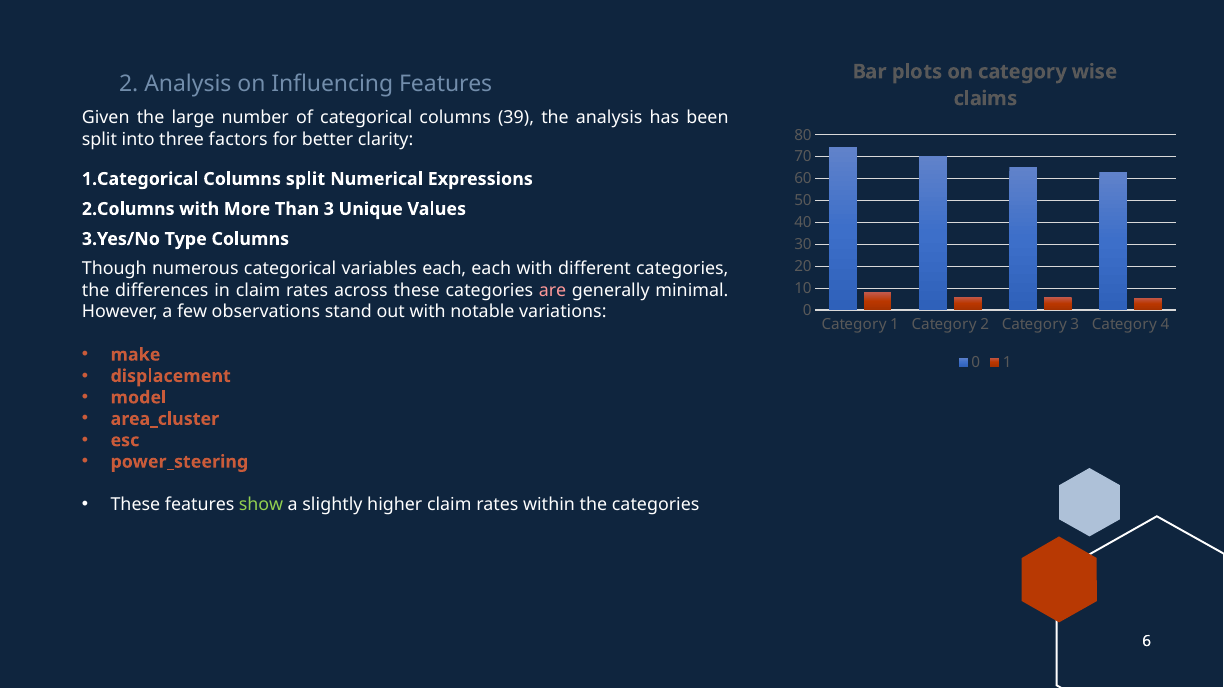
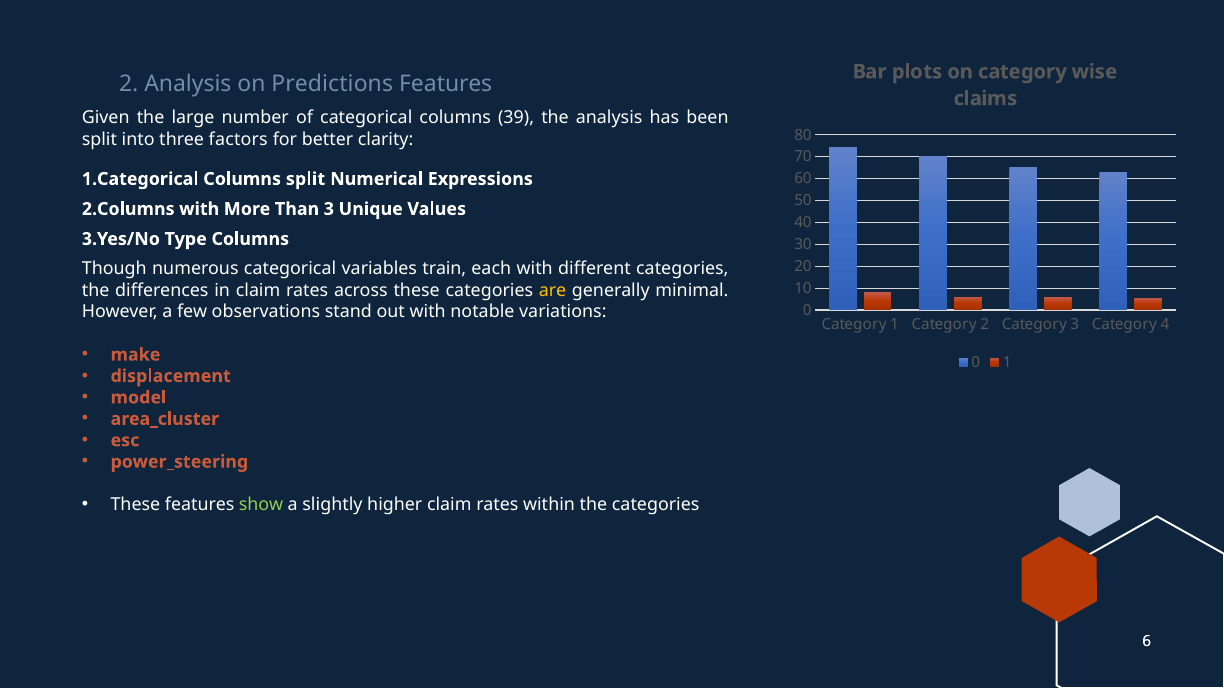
Influencing: Influencing -> Predictions (332, 84)
variables each: each -> train (444, 269)
are colour: pink -> yellow (553, 291)
